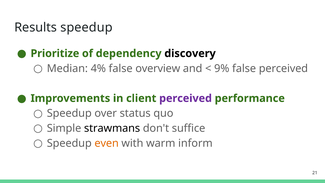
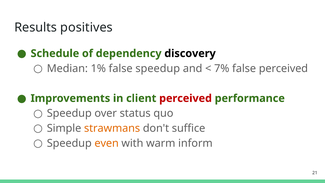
Results speedup: speedup -> positives (86, 28)
Prioritize: Prioritize -> Schedule (55, 53)
4%: 4% -> 1% (98, 68)
false overview: overview -> speedup (158, 68)
9%: 9% -> 7% (222, 68)
perceived colour: purple -> red (186, 98)
strawmans colour: black -> orange (112, 128)
